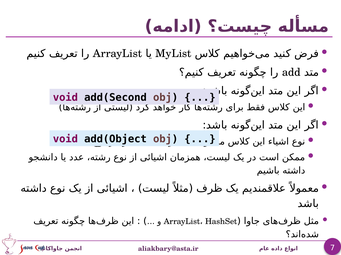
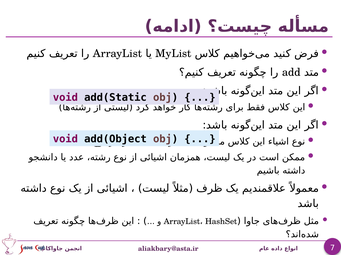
add(Second: add(Second -> add(Static (115, 98)
